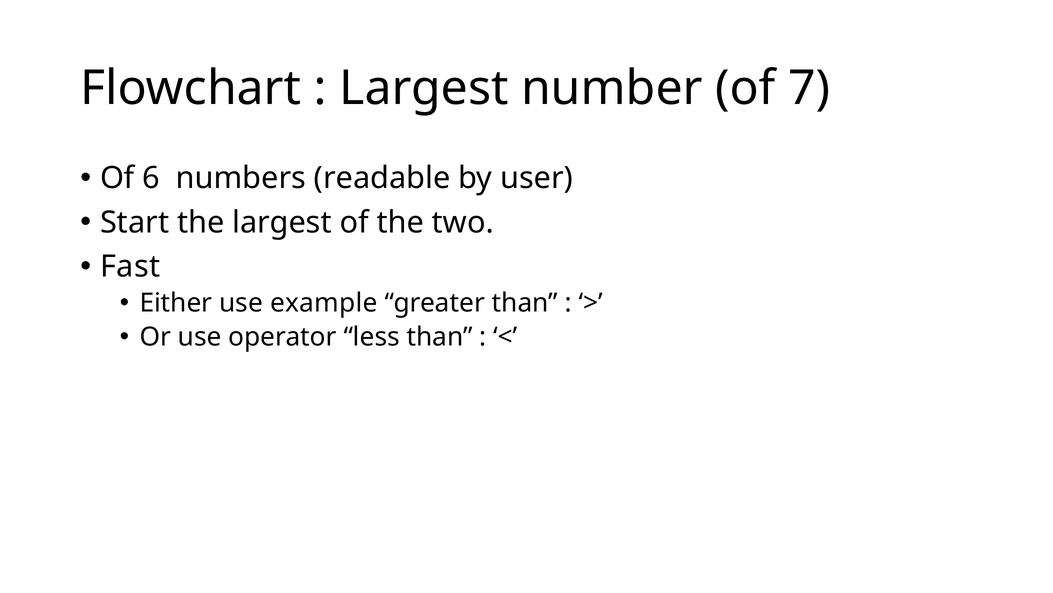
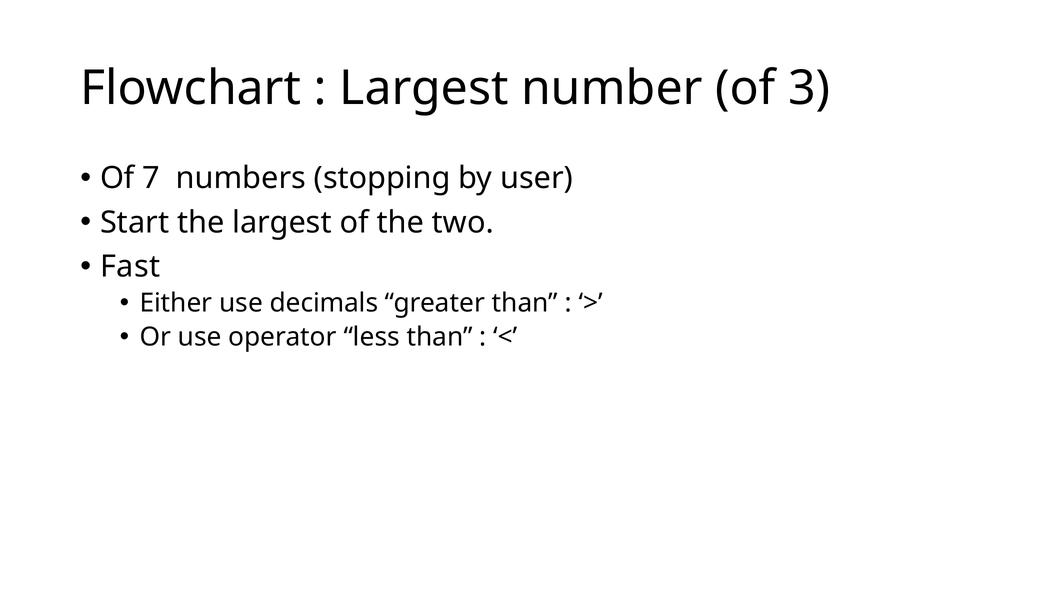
7: 7 -> 3 (809, 88)
6: 6 -> 7 (151, 178)
readable: readable -> stopping (382, 178)
example: example -> decimals (324, 303)
